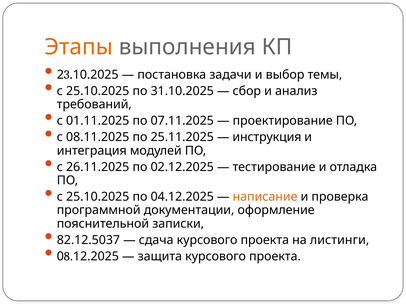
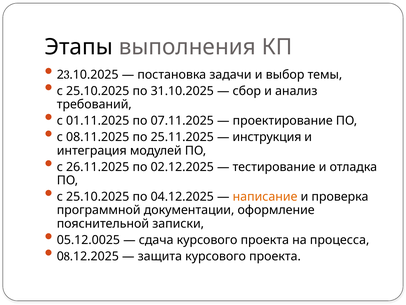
Этапы colour: orange -> black (79, 47)
82.12.5037: 82.12.5037 -> 05.12.0025 (88, 240)
листинги: листинги -> процесса (340, 240)
